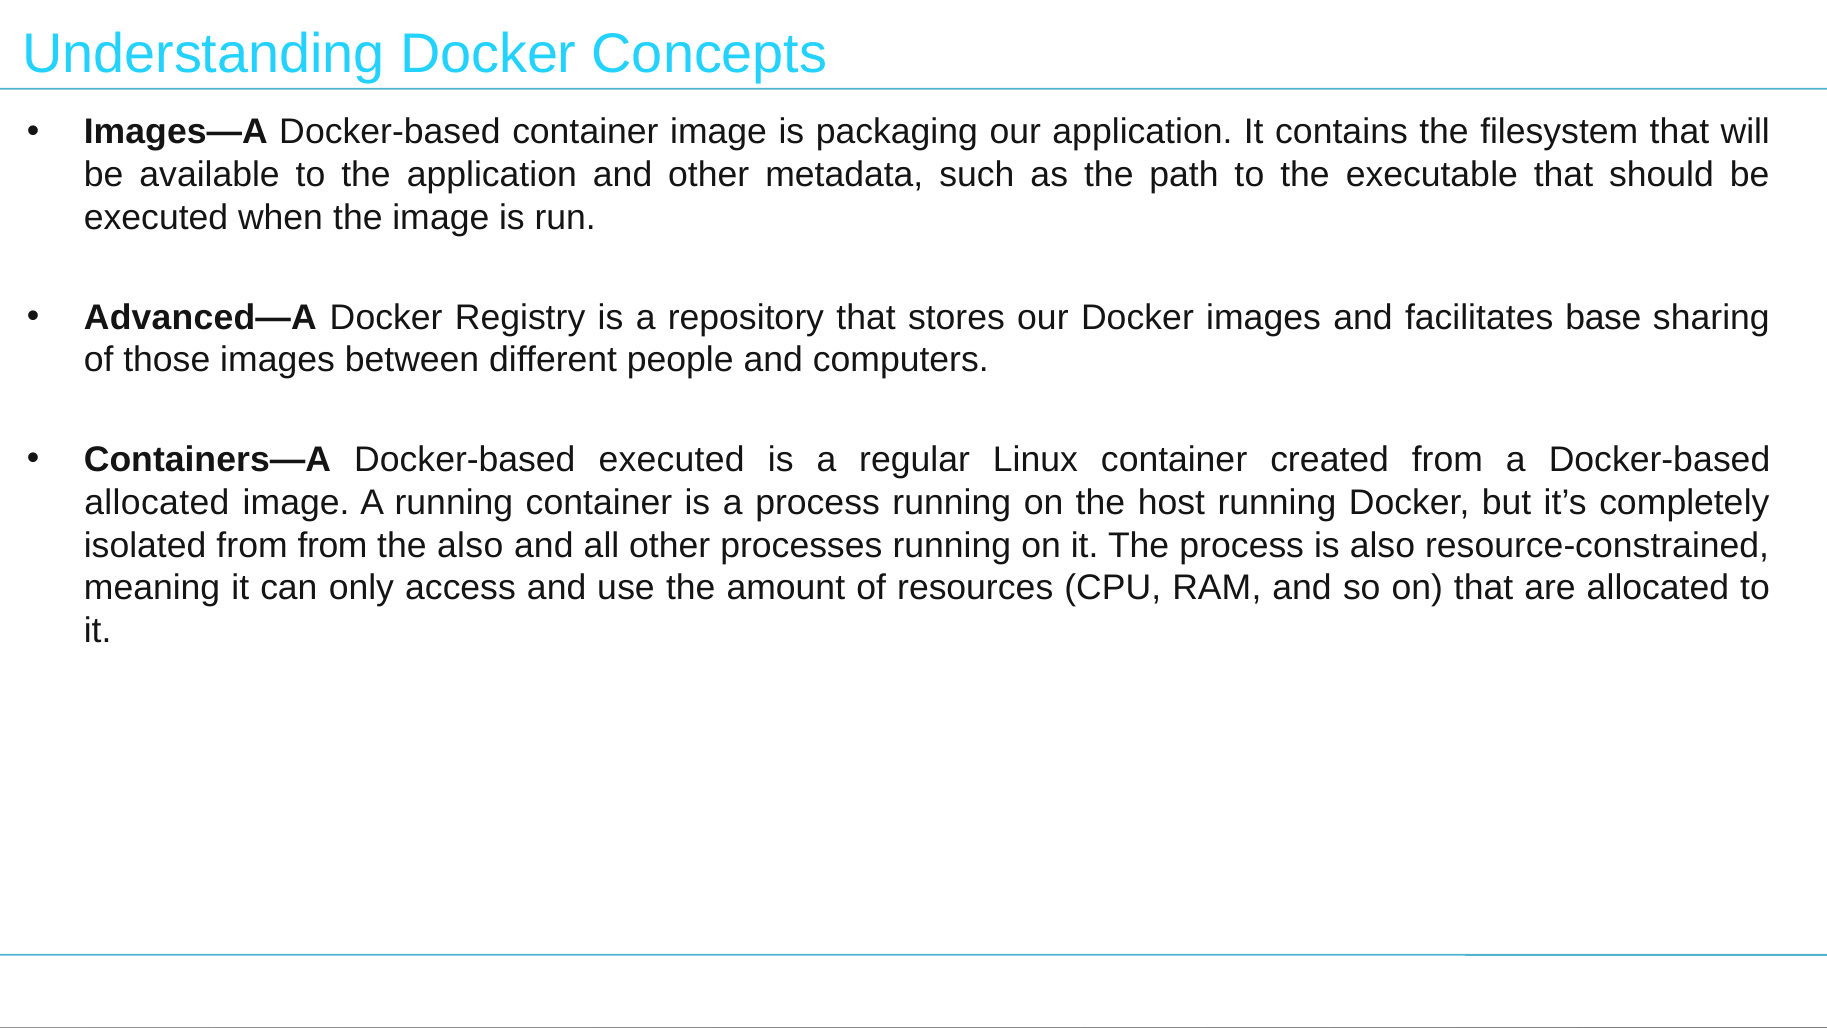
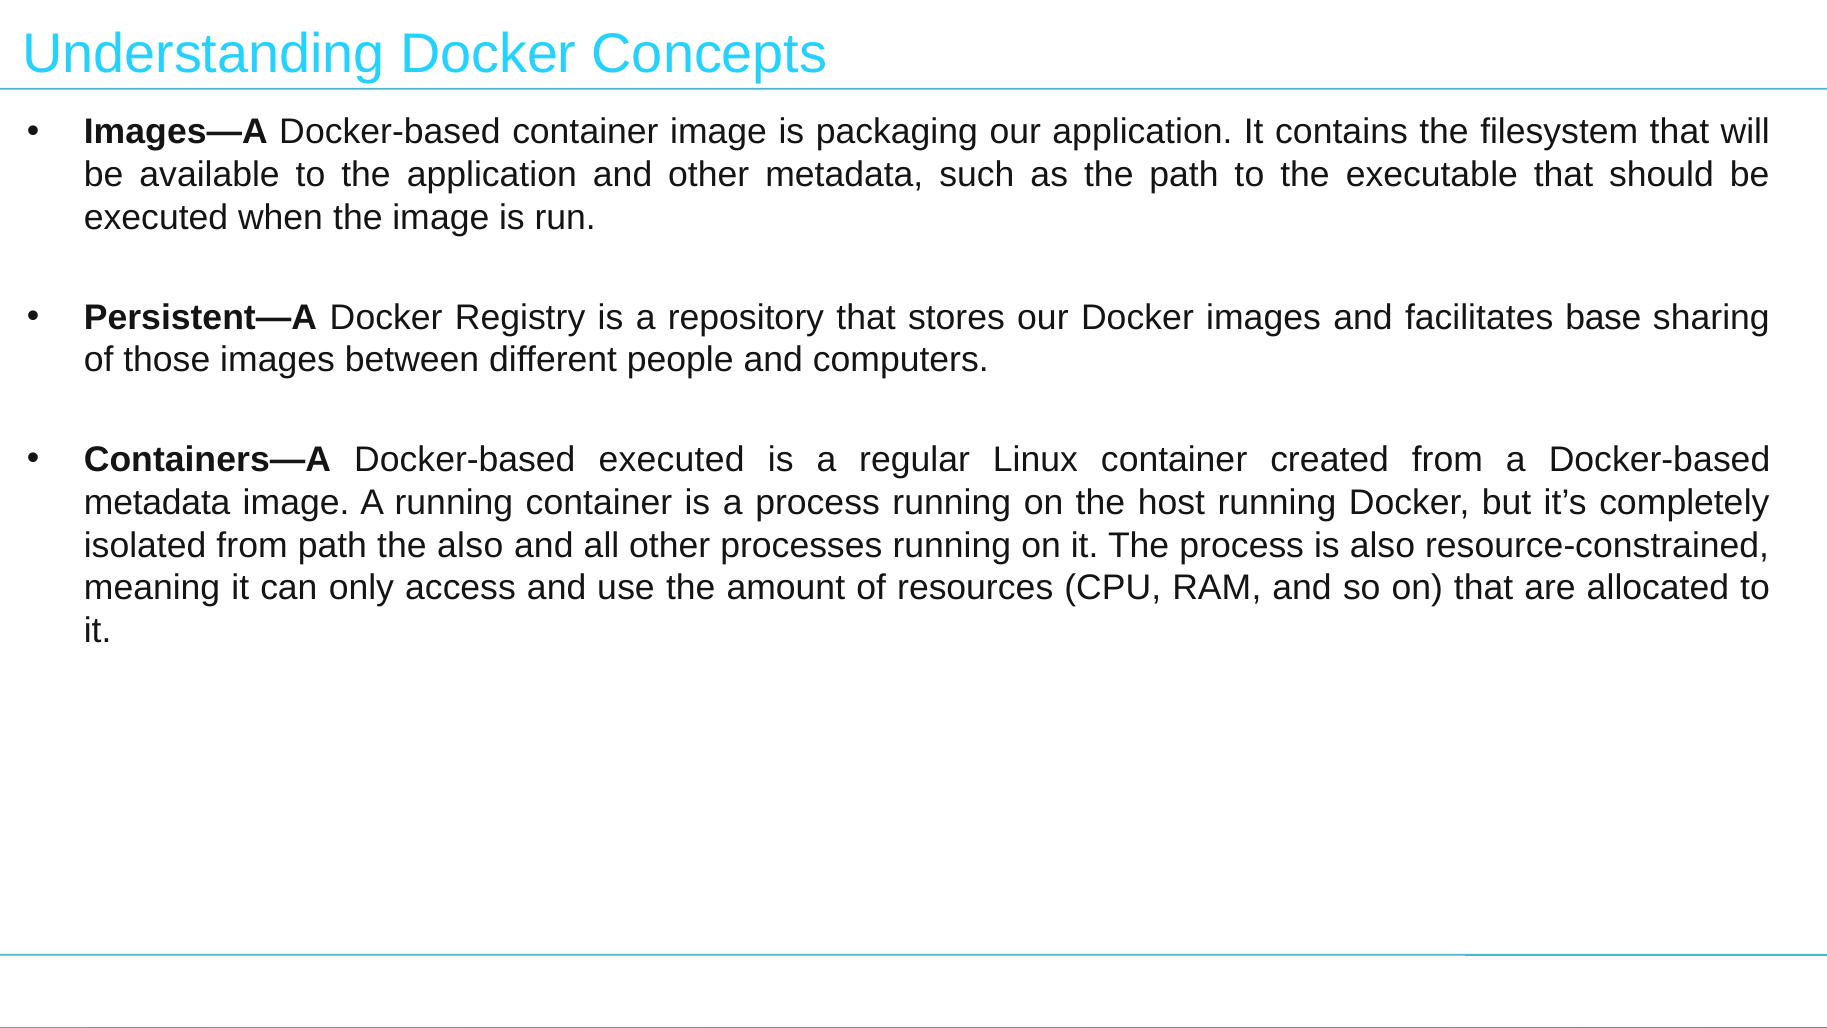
Advanced—A: Advanced—A -> Persistent—A (200, 317)
allocated: allocated -> metadata (157, 502)
from from: from -> path (332, 545)
